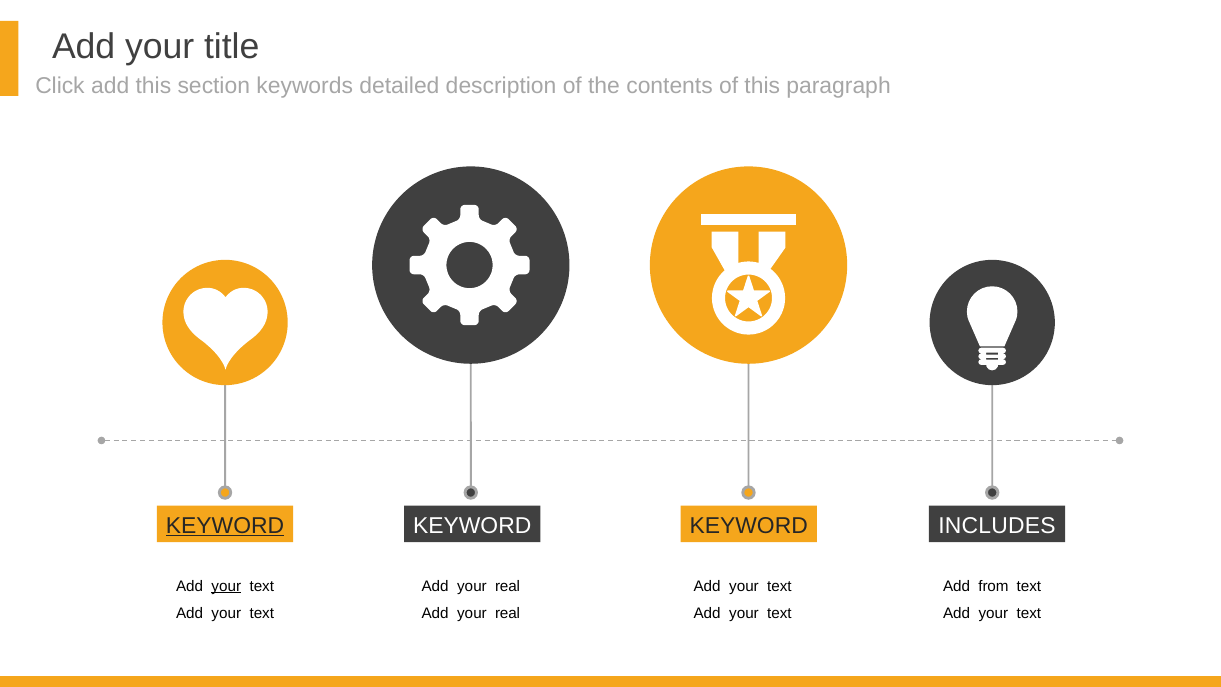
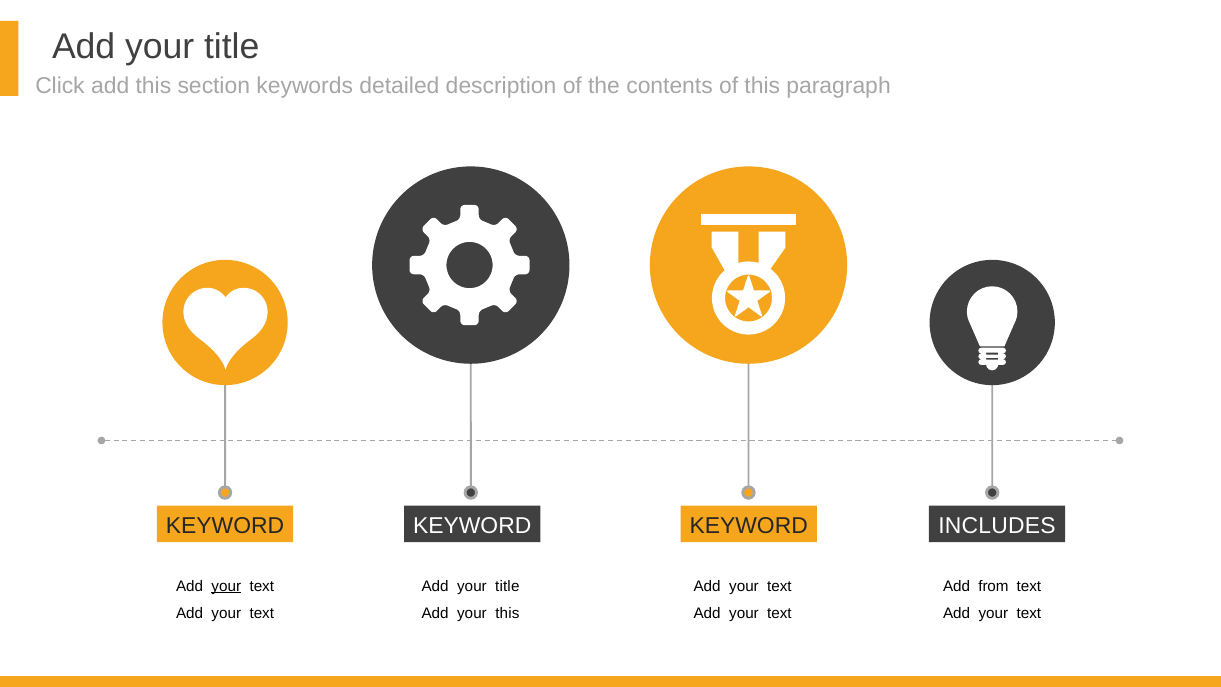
KEYWORD underline: present -> none (225, 525)
real: real -> title (507, 586)
real: real -> this (507, 613)
